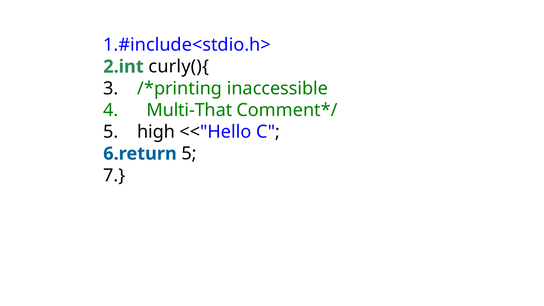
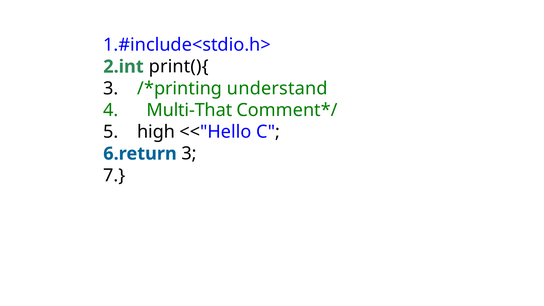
curly(){: curly(){ -> print(){ (179, 67)
inaccessible: inaccessible -> understand (277, 88)
5: 5 -> 3 (189, 154)
